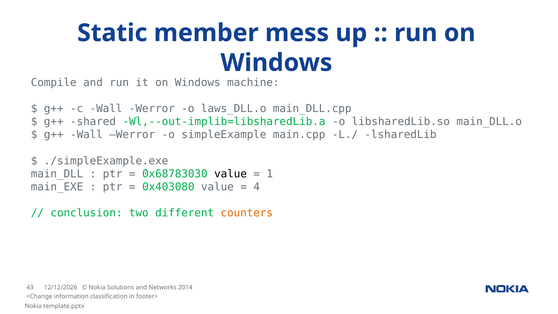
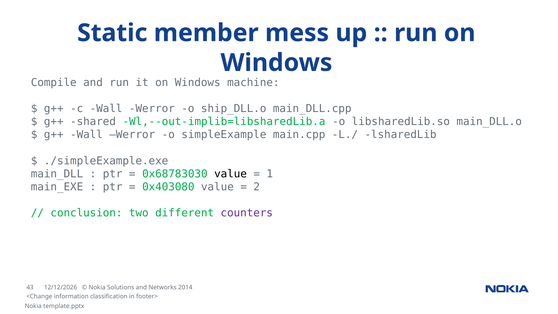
laws_DLL.o: laws_DLL.o -> ship_DLL.o (234, 109)
4: 4 -> 2 (257, 187)
counters colour: orange -> purple (247, 213)
